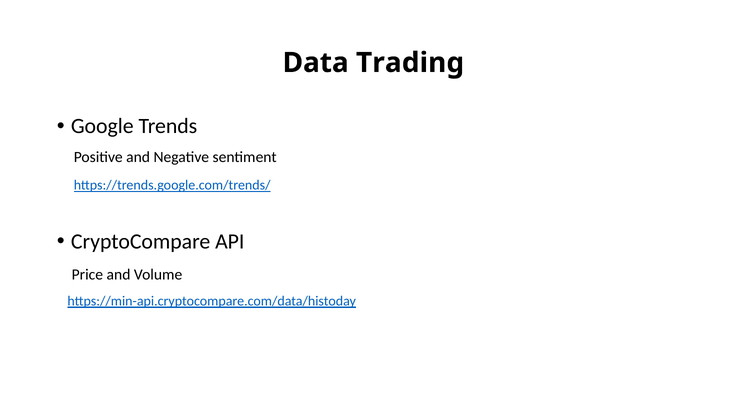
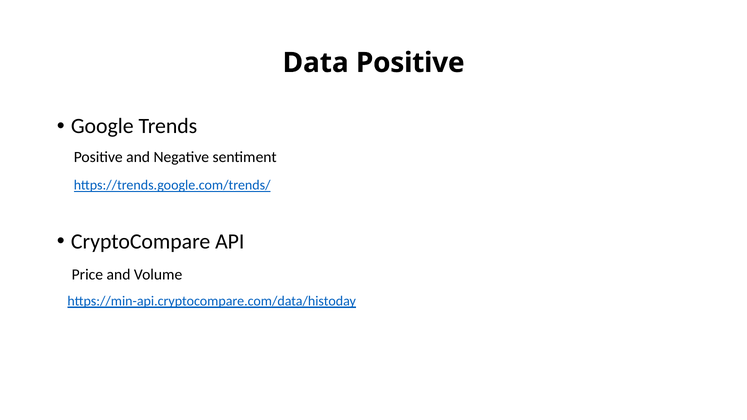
Data Trading: Trading -> Positive (410, 63)
